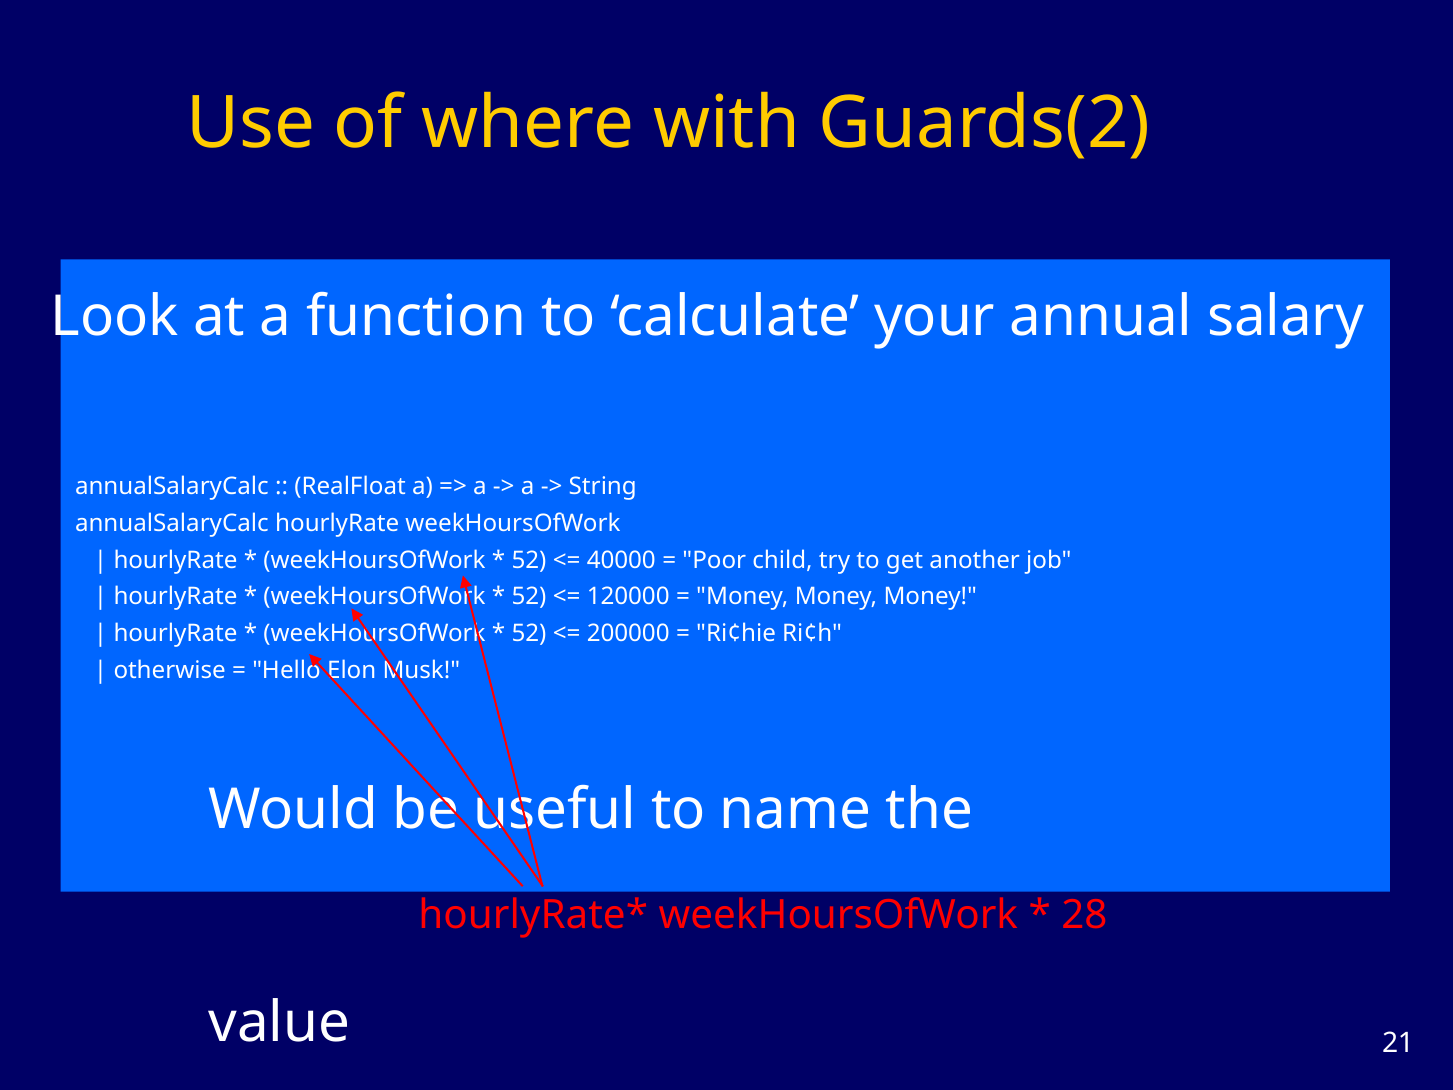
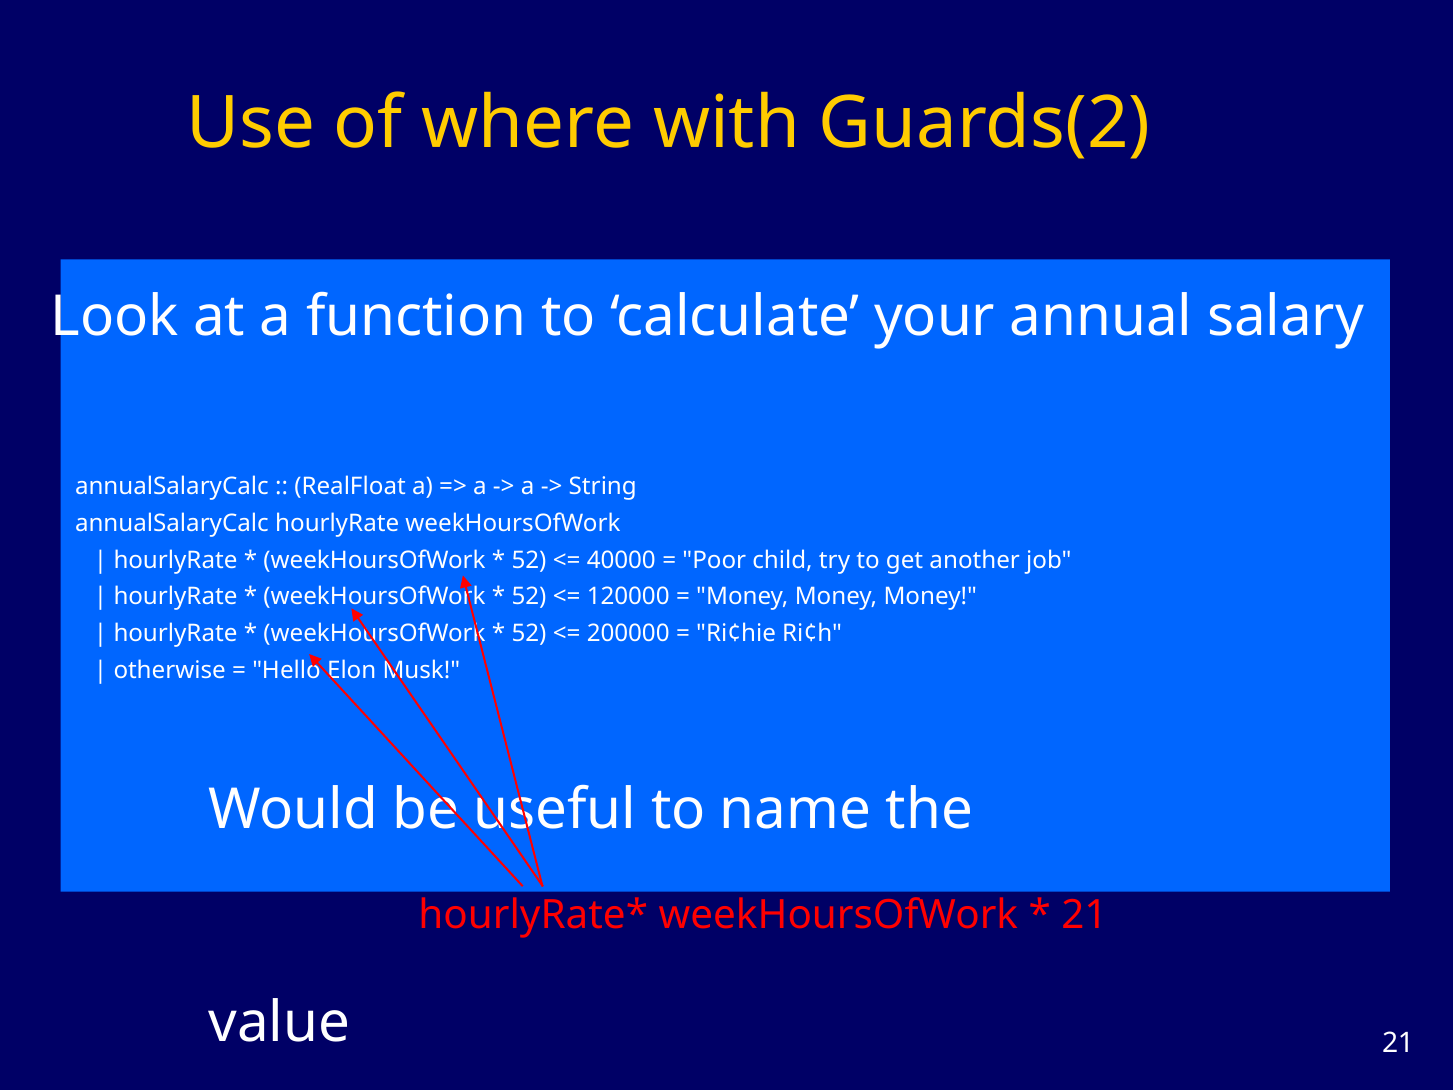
28: 28 -> 21 (1084, 915)
